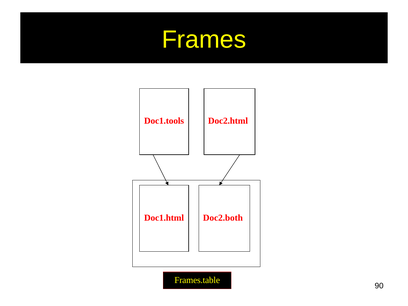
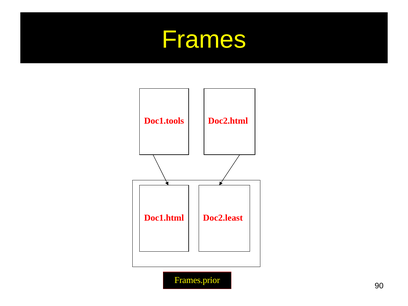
Doc2.both: Doc2.both -> Doc2.least (223, 218)
Frames.table: Frames.table -> Frames.prior (197, 280)
